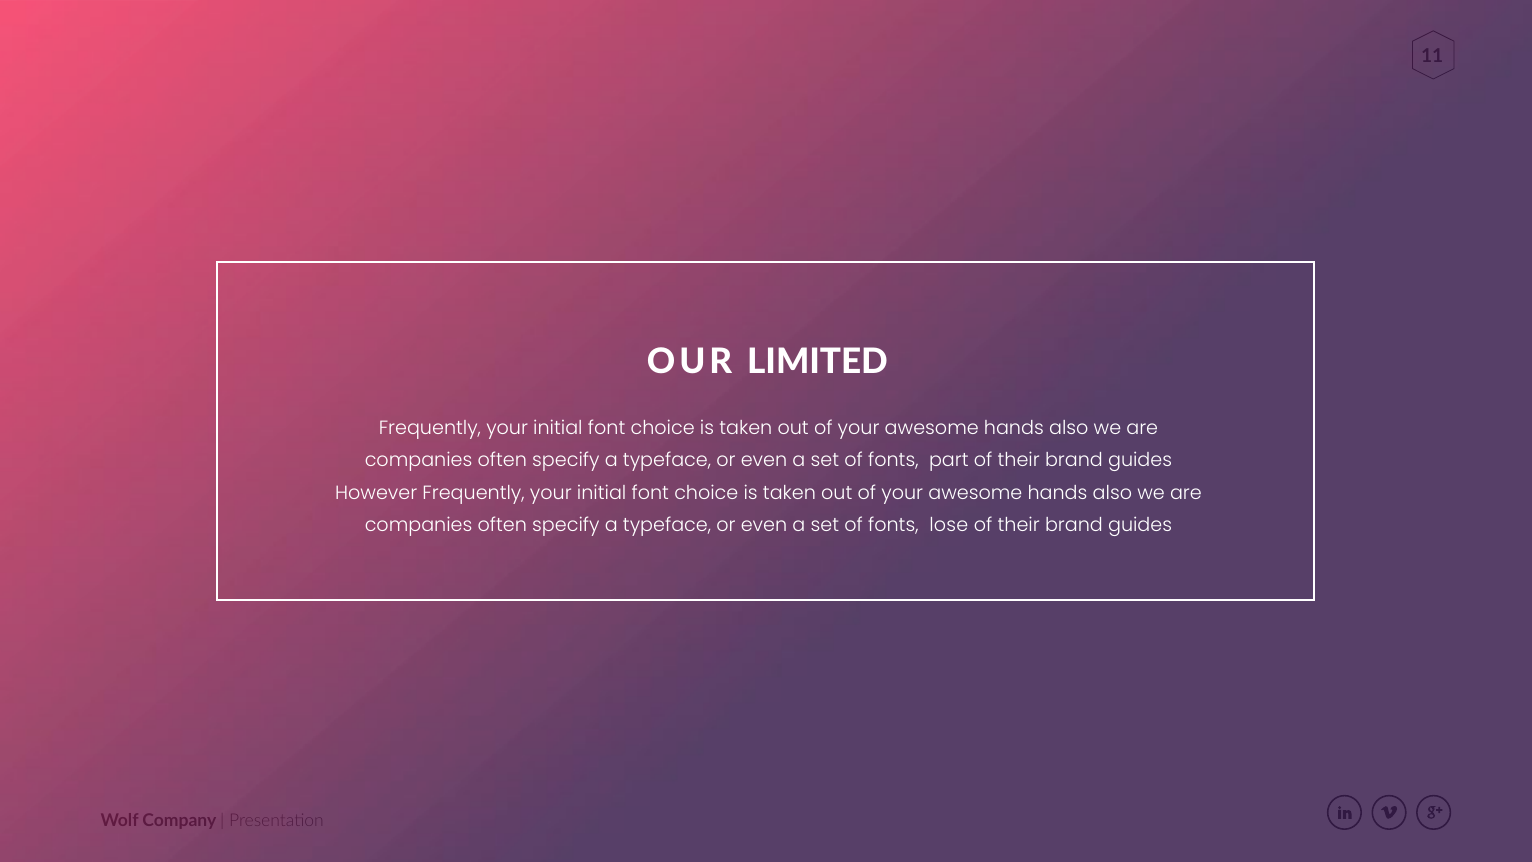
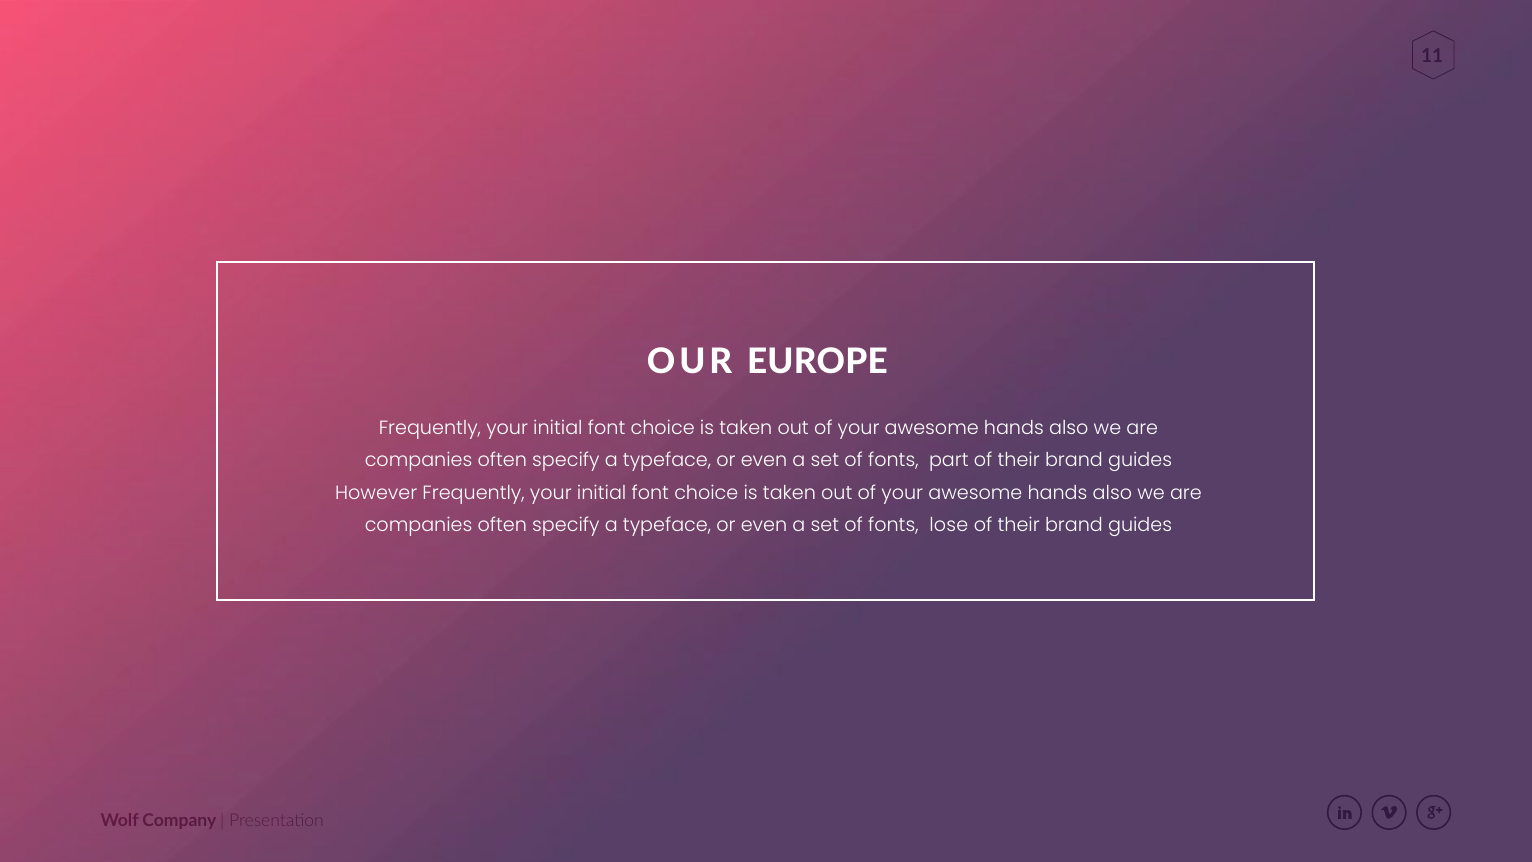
LIMITED: LIMITED -> EUROPE (817, 362)
